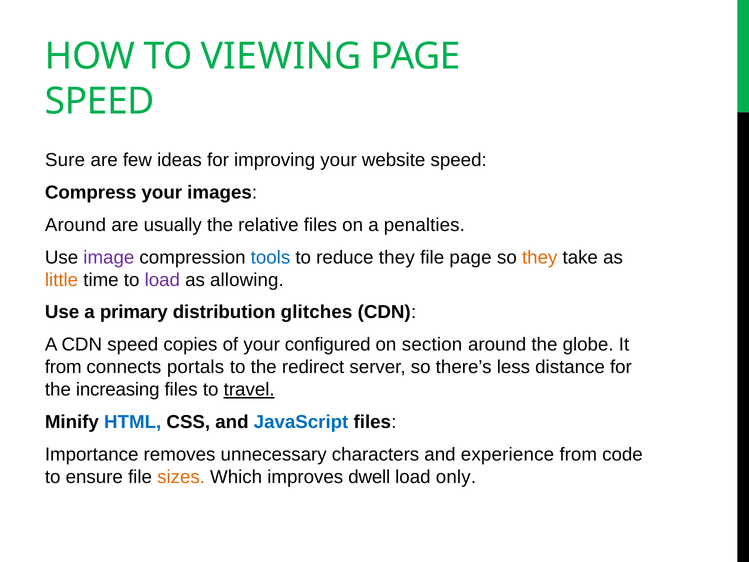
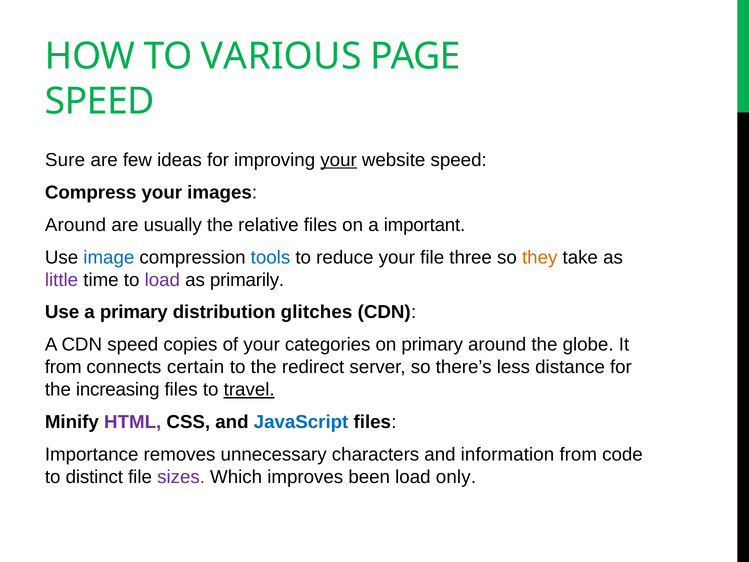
VIEWING: VIEWING -> VARIOUS (281, 56)
your underline: none -> present (339, 160)
penalties: penalties -> important (425, 225)
image colour: purple -> blue (109, 257)
reduce they: they -> your (397, 257)
file page: page -> three (471, 257)
little colour: orange -> purple (62, 280)
allowing: allowing -> primarily (247, 280)
configured: configured -> categories (328, 345)
on section: section -> primary (432, 345)
portals: portals -> certain (196, 367)
HTML colour: blue -> purple (133, 422)
experience: experience -> information (508, 455)
ensure: ensure -> distinct (94, 477)
sizes colour: orange -> purple (181, 477)
dwell: dwell -> been (369, 477)
